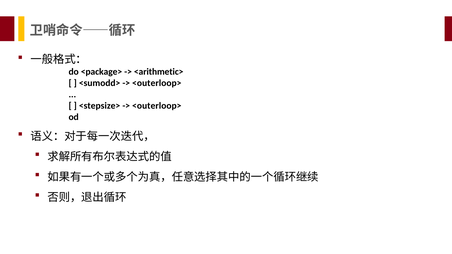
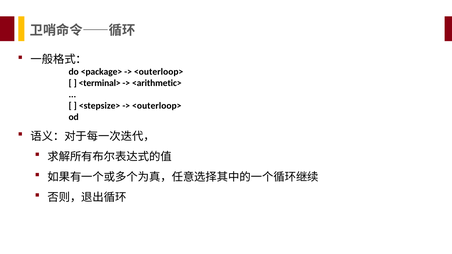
<arithmetic>: <arithmetic> -> <outerloop> (159, 72)
<sumodd>: <sumodd> -> <terminal> (100, 83)
<outerloop>: <outerloop> -> <arithmetic> (157, 83)
